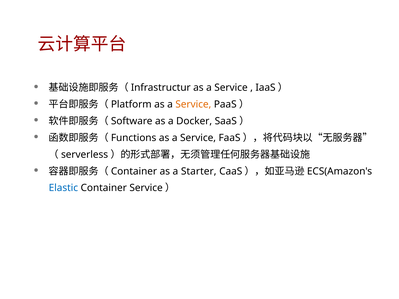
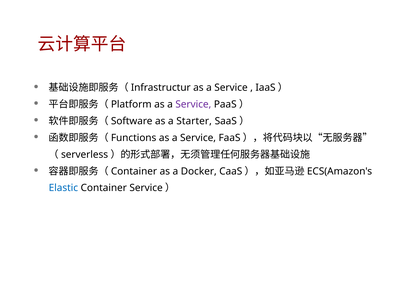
Service colour: orange -> purple (193, 104)
Docker: Docker -> Starter (194, 121)
Starter: Starter -> Docker (199, 171)
